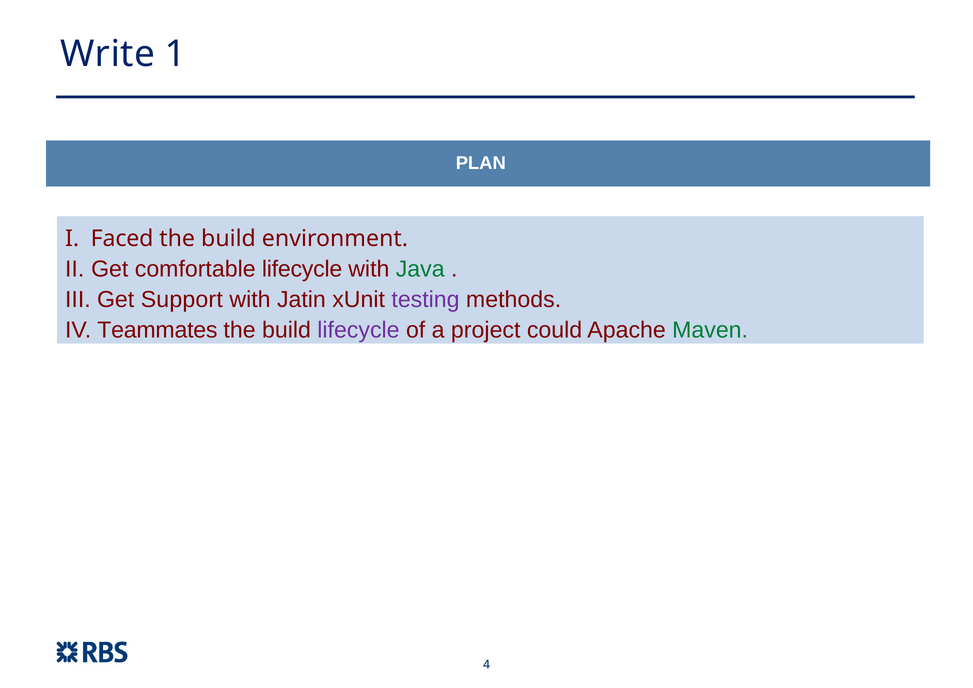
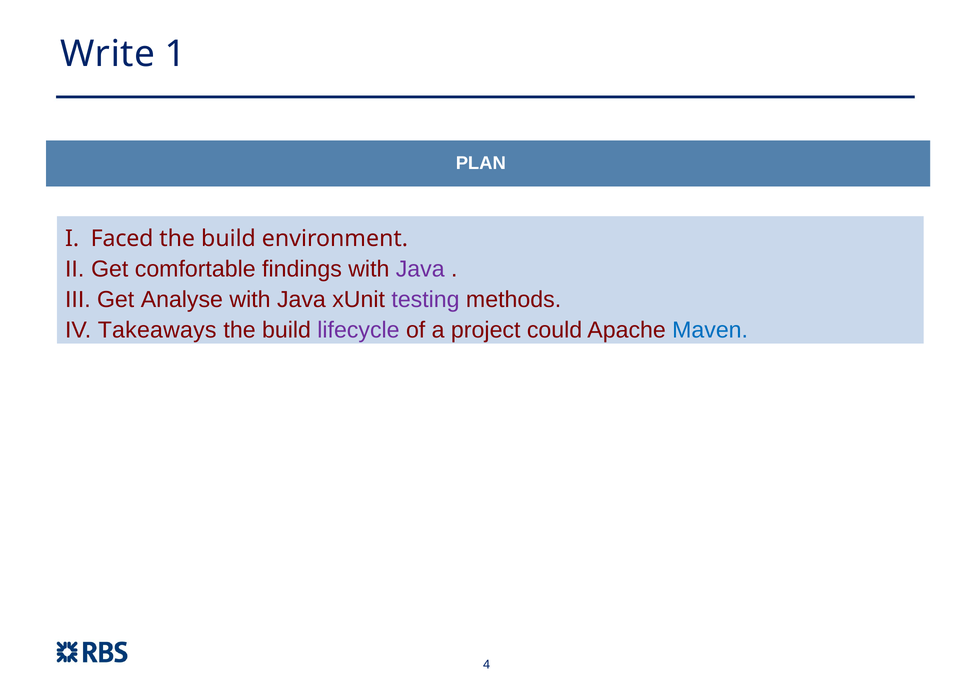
comfortable lifecycle: lifecycle -> findings (302, 269)
Java colour: green -> purple (420, 269)
Support: Support -> Analyse (182, 300)
Jatin: Jatin -> Java (301, 300)
Teammates: Teammates -> Takeaways (157, 330)
Maven colour: green -> blue (710, 330)
